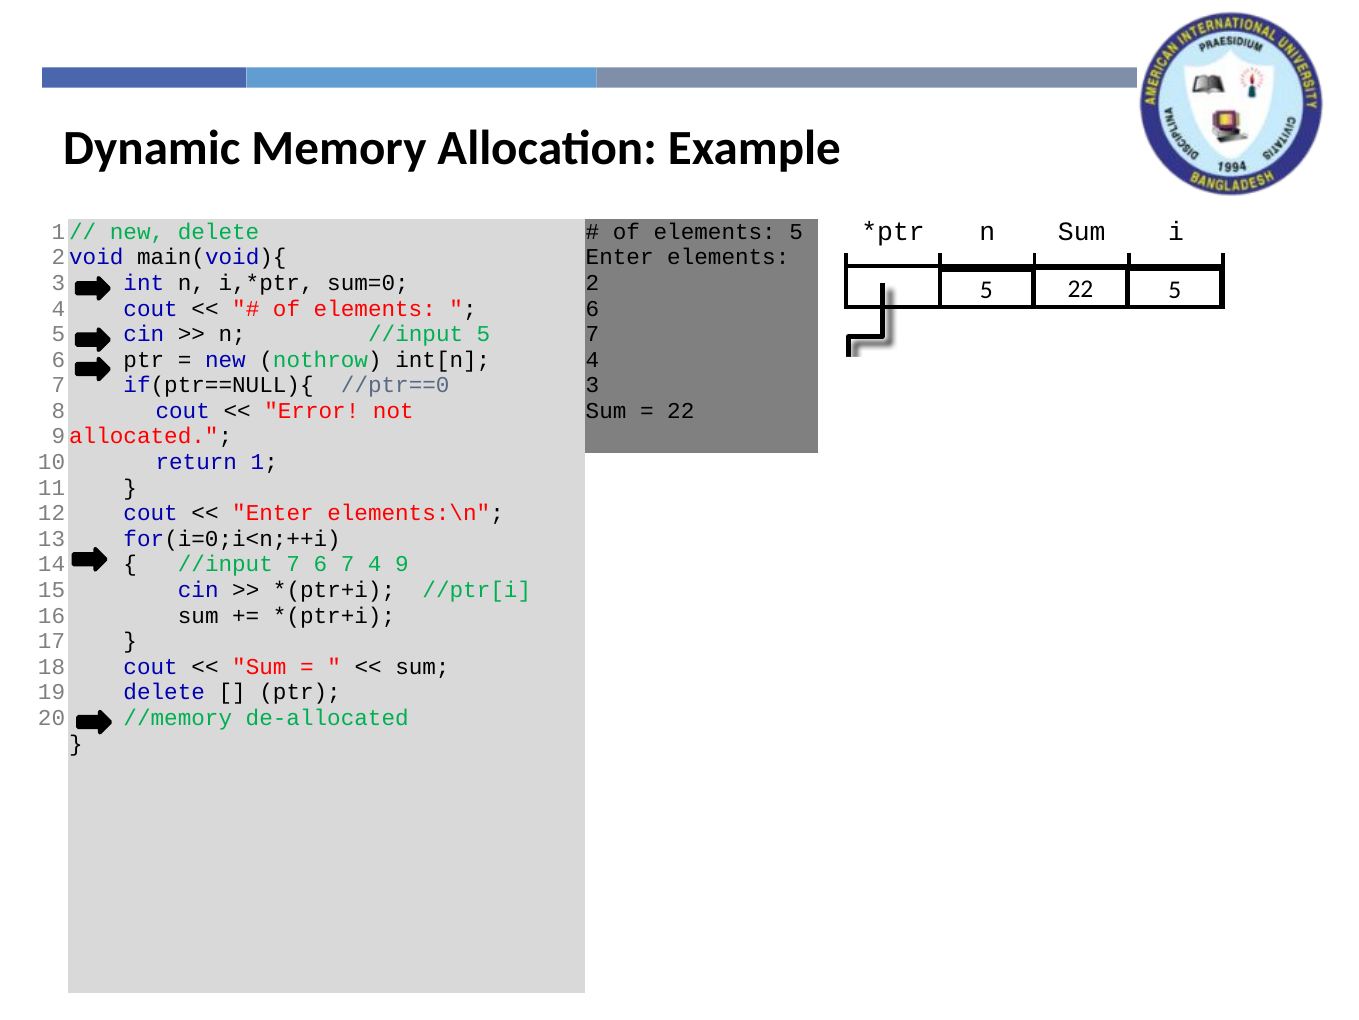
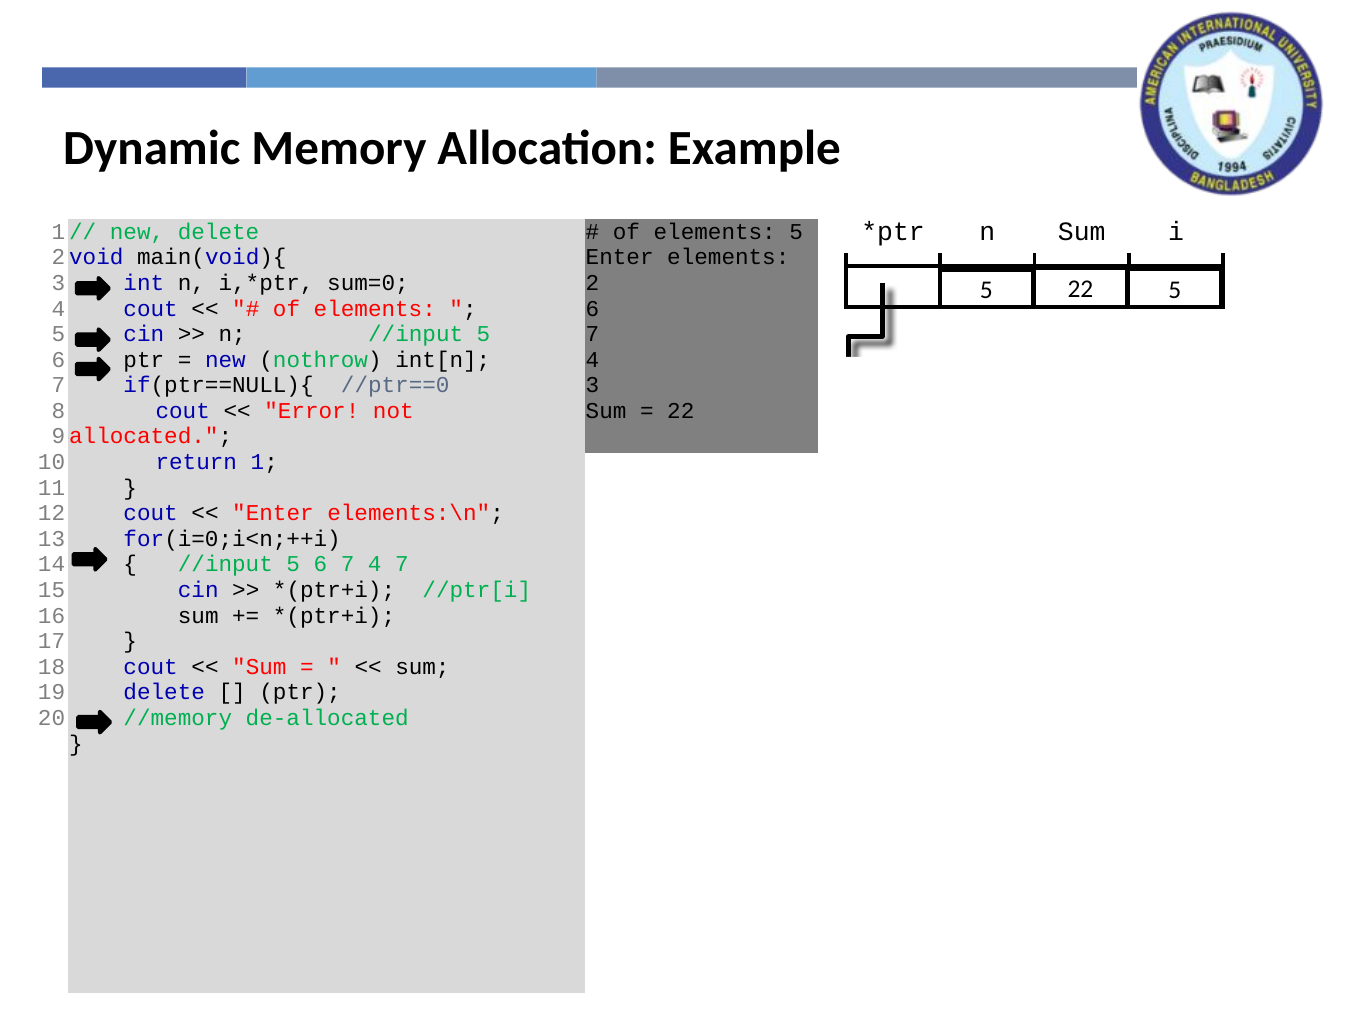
7: 7 -> 5 (293, 564)
4 9: 9 -> 7 (402, 564)
